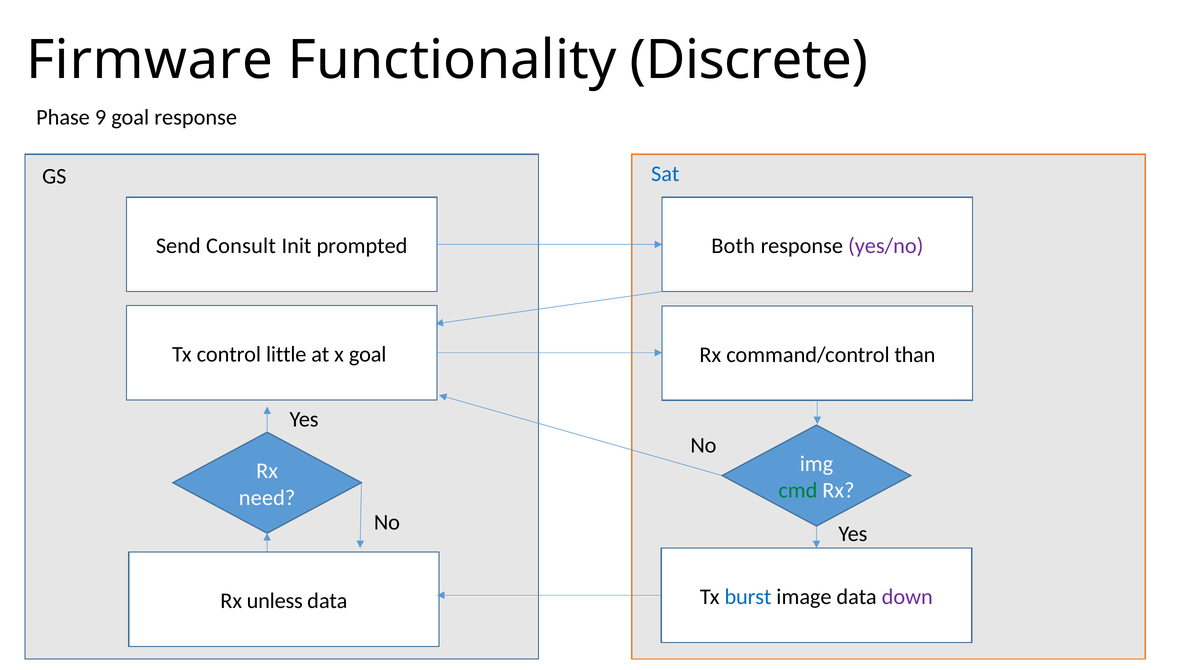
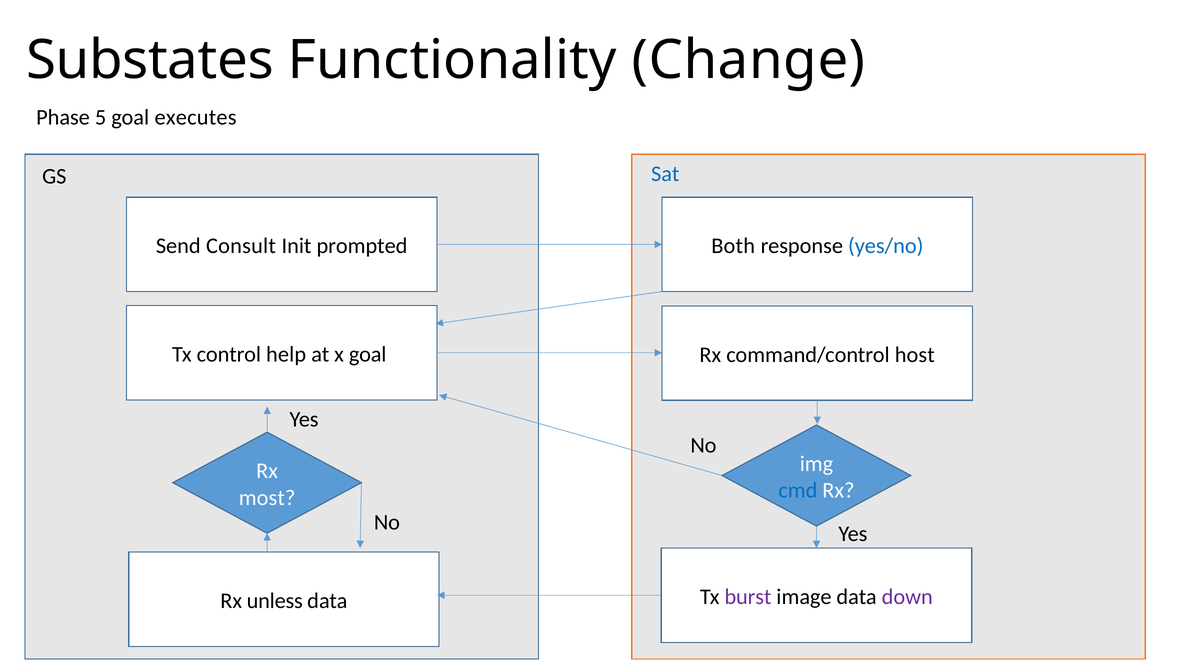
Firmware: Firmware -> Substates (150, 60)
Discrete: Discrete -> Change (748, 60)
9: 9 -> 5 (101, 117)
goal response: response -> executes (196, 117)
yes/no colour: purple -> blue (886, 246)
little: little -> help (286, 355)
than: than -> host (915, 355)
cmd colour: green -> blue (798, 491)
need: need -> most (267, 498)
burst colour: blue -> purple (748, 597)
